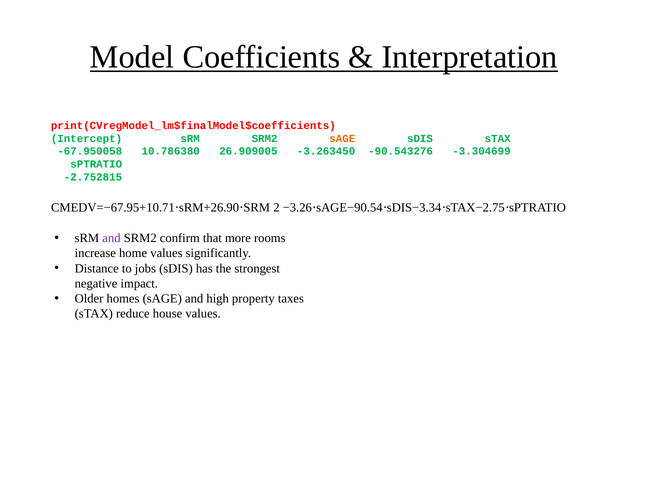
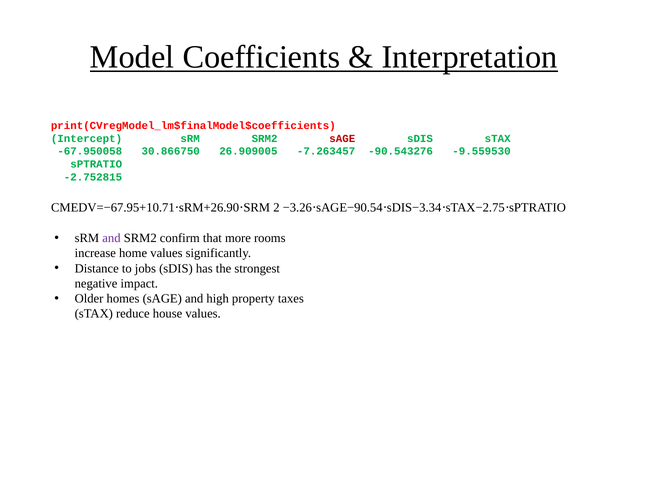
sAGE colour: orange -> red (342, 138)
10.786380: 10.786380 -> 30.866750 (171, 151)
-3.263450: -3.263450 -> -7.263457 (326, 151)
-3.304699: -3.304699 -> -9.559530 (481, 151)
